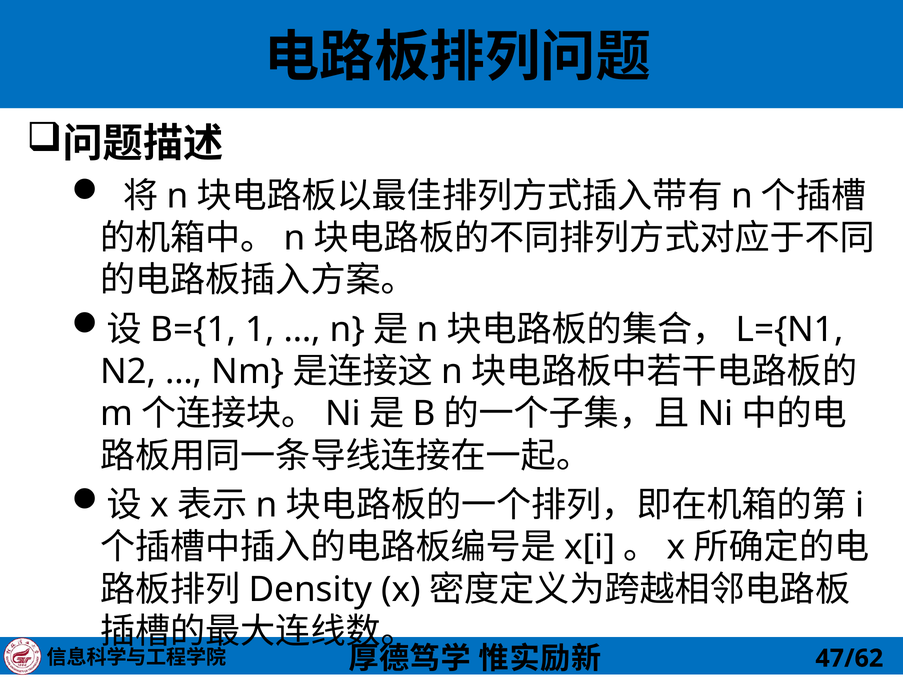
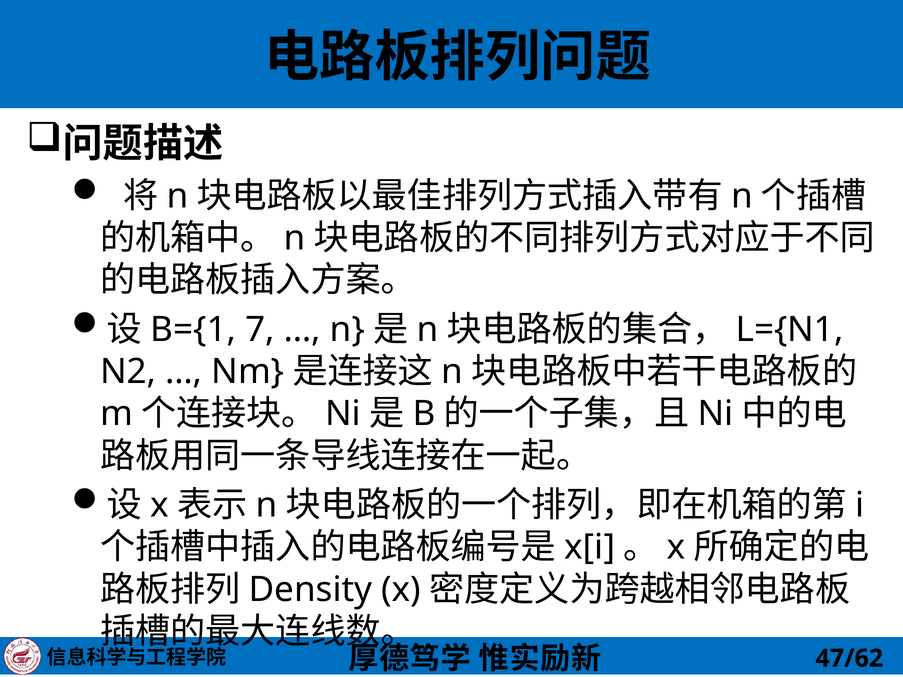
1: 1 -> 7 (260, 330)
